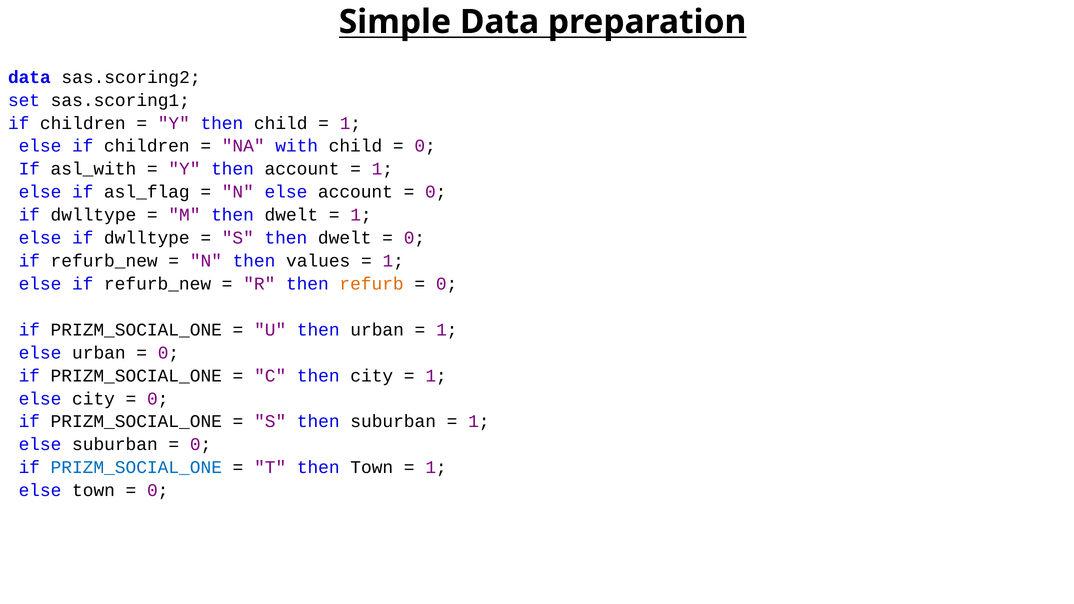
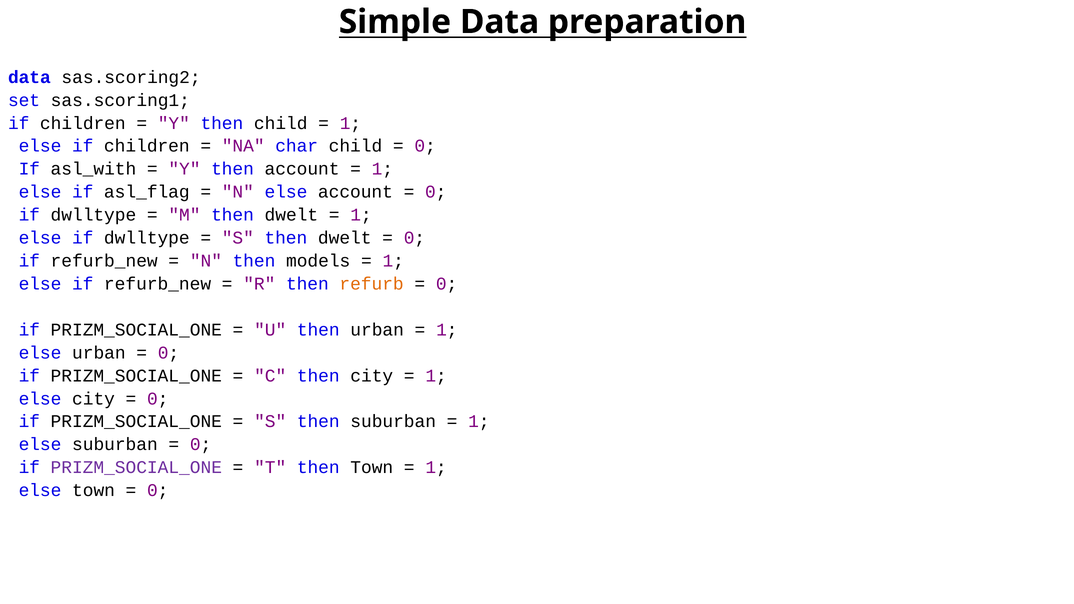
with: with -> char (297, 146)
values: values -> models (318, 261)
PRIZM_SOCIAL_ONE colour: blue -> purple (136, 468)
